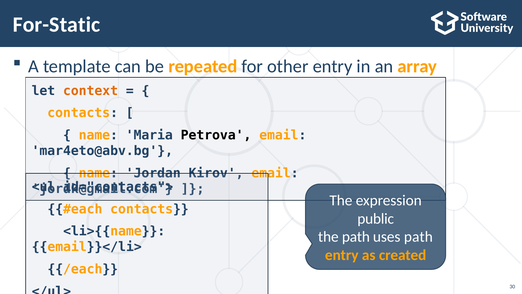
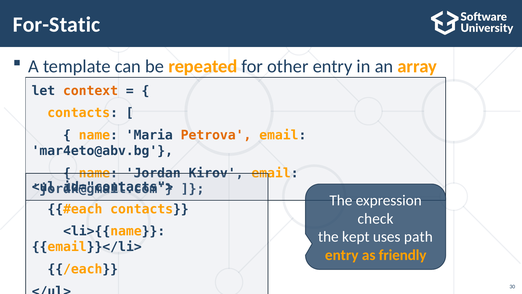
Petrova colour: black -> orange (216, 135)
public: public -> check (376, 218)
the path: path -> kept (356, 237)
created: created -> friendly (403, 255)
